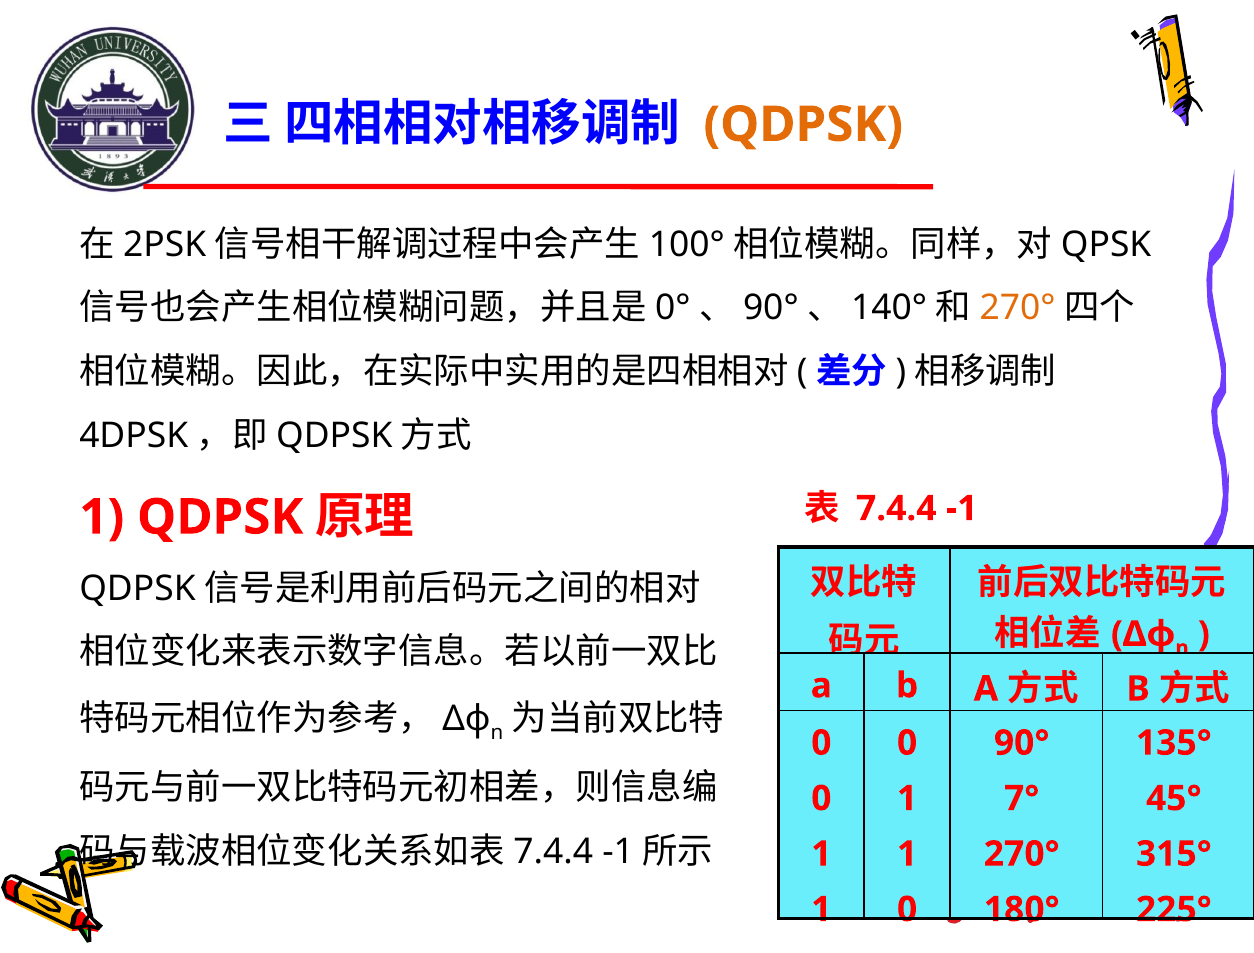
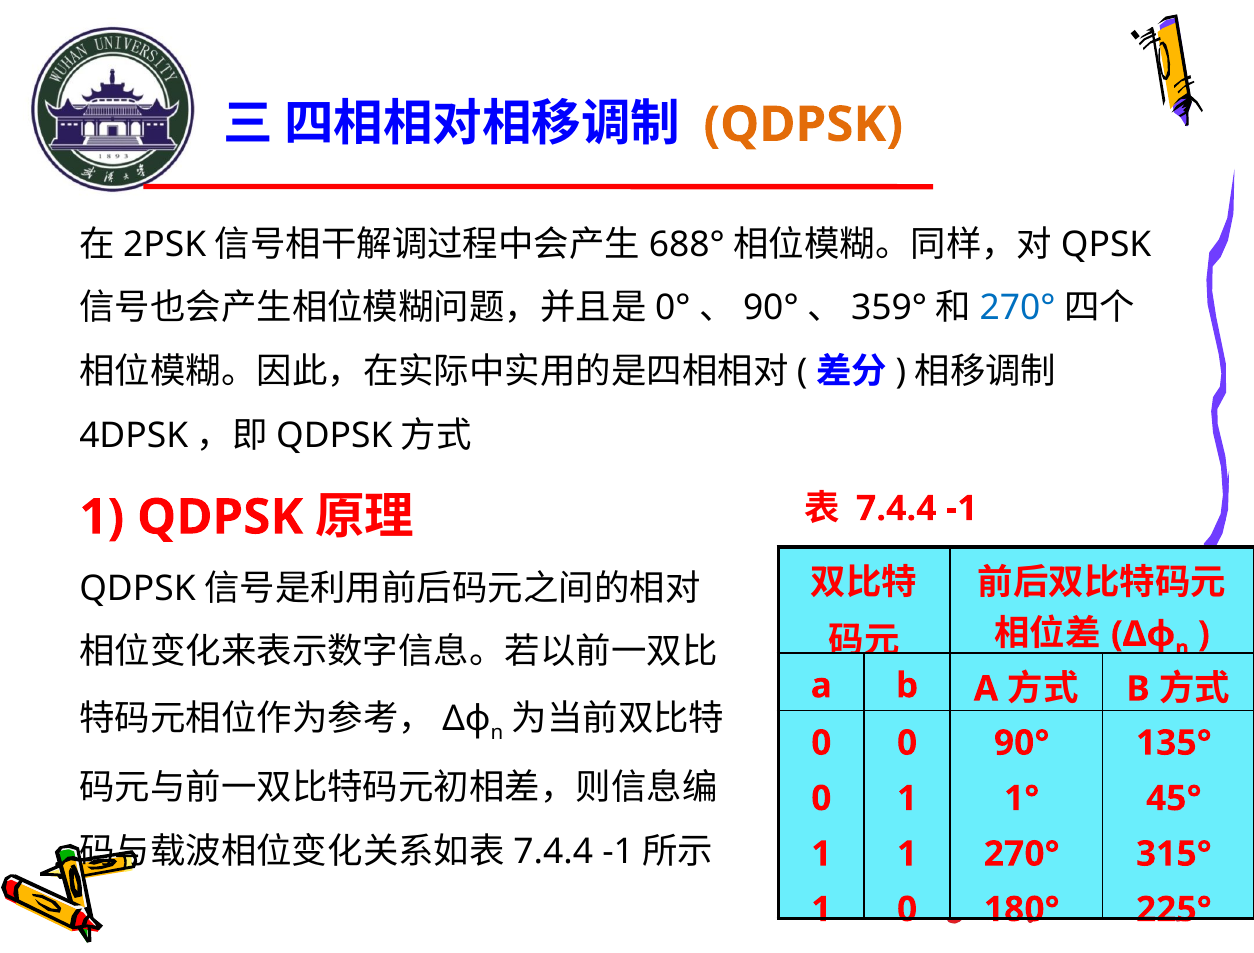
100°: 100° -> 688° (687, 244)
140°: 140° -> 359° (889, 308)
270° colour: orange -> blue (1017, 308)
7°: 7° -> 1° (1022, 798)
